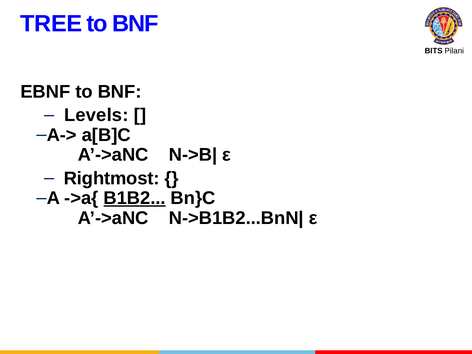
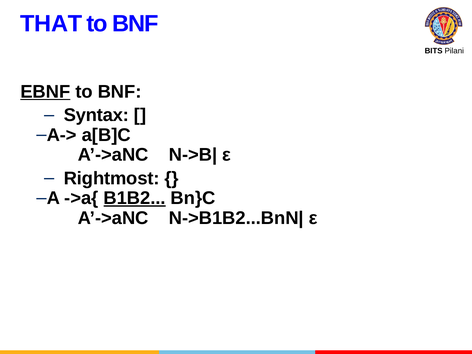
TREE: TREE -> THAT (51, 24)
EBNF underline: none -> present (45, 92)
Levels: Levels -> Syntax (96, 115)
